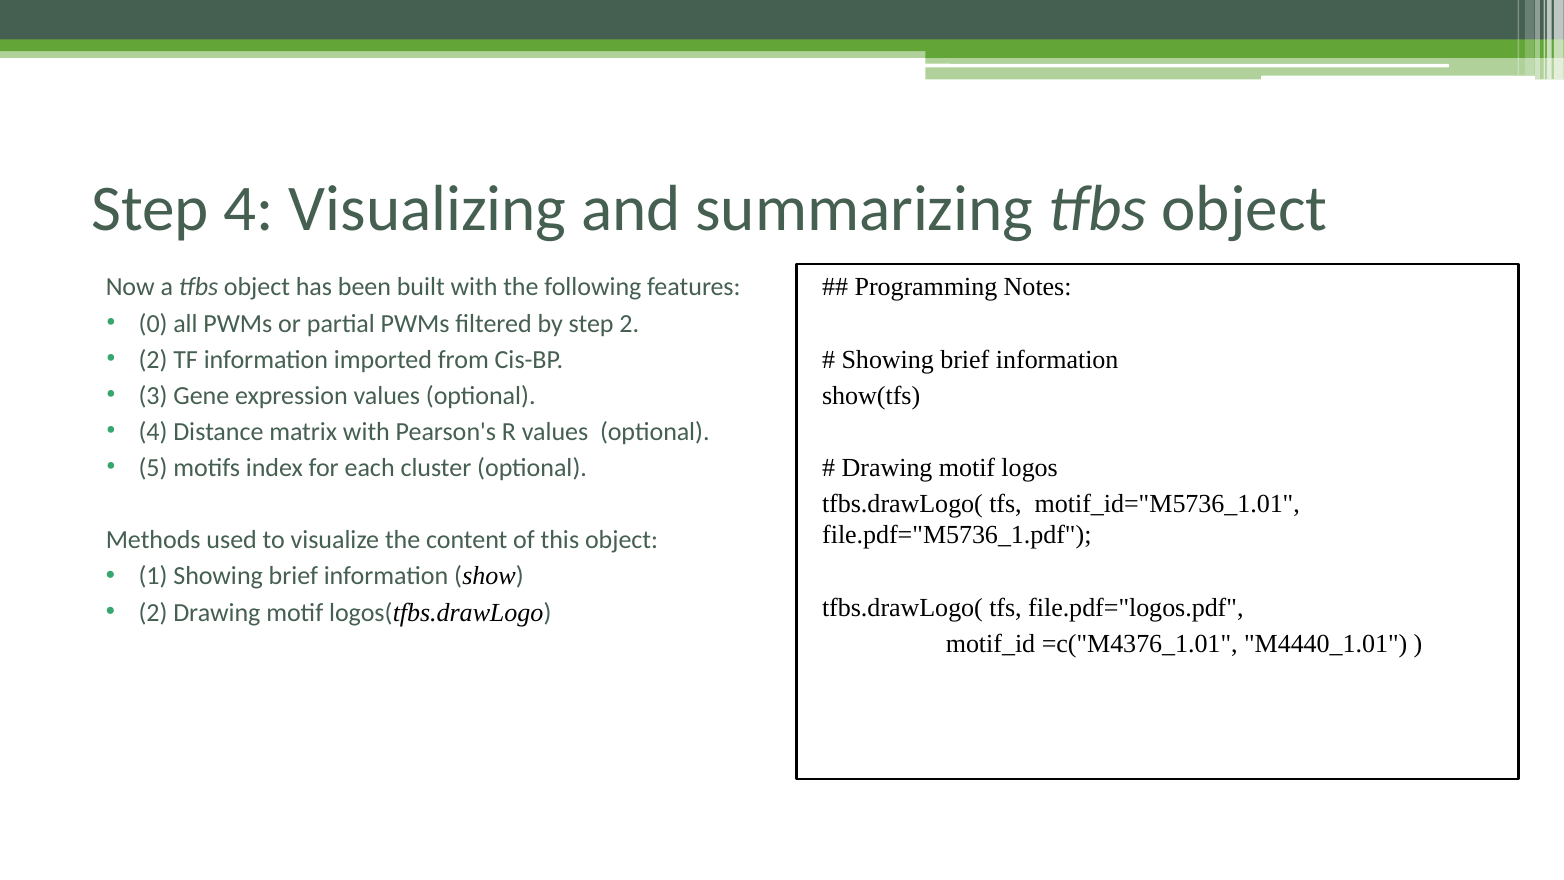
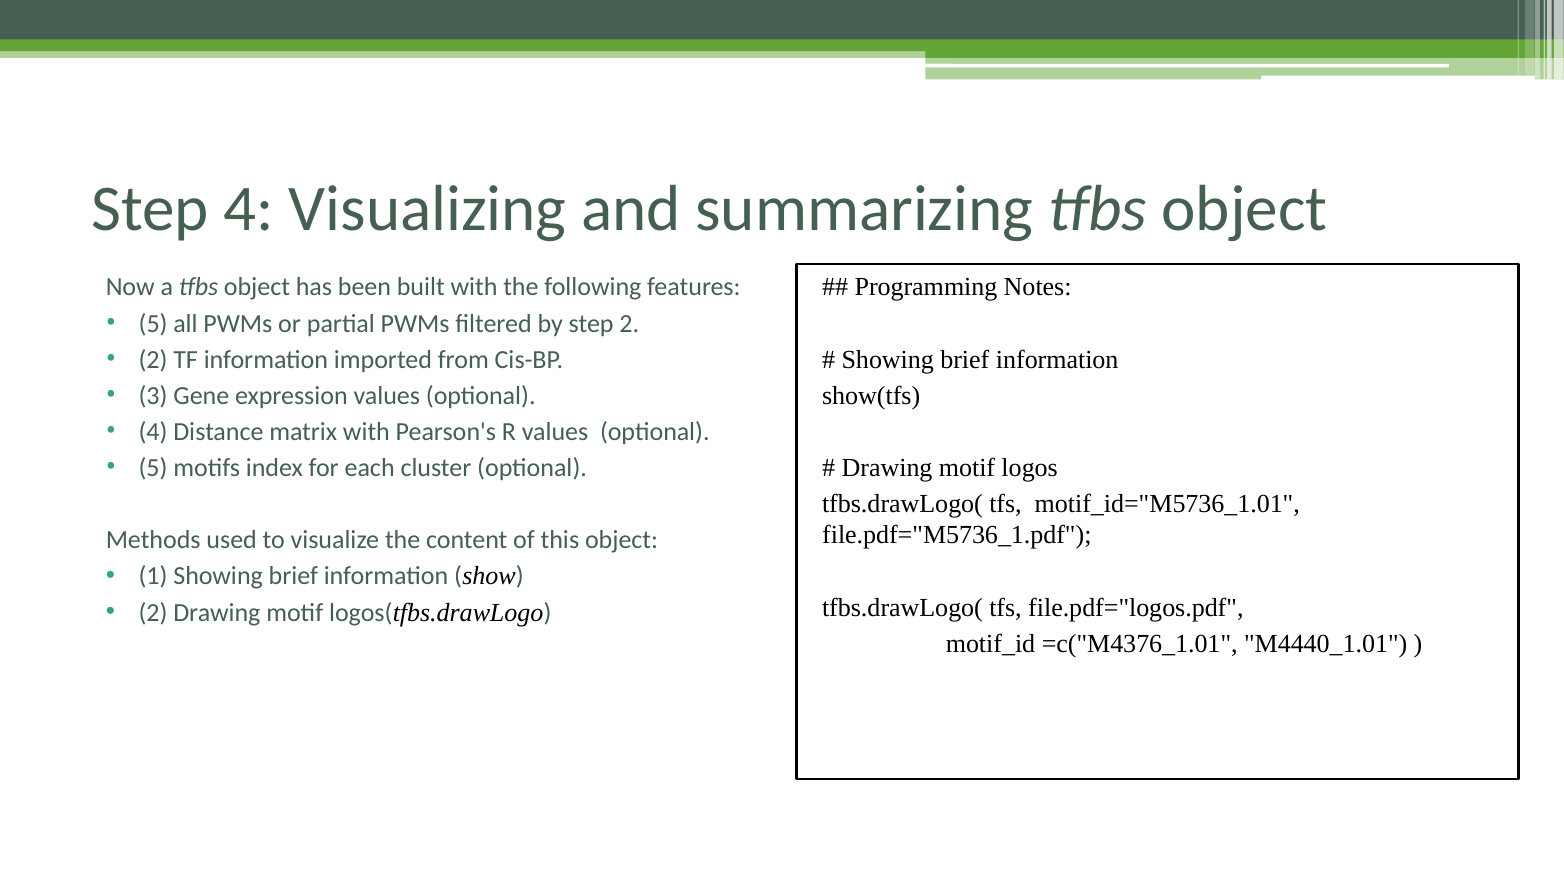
0: 0 -> 5 (153, 323)
